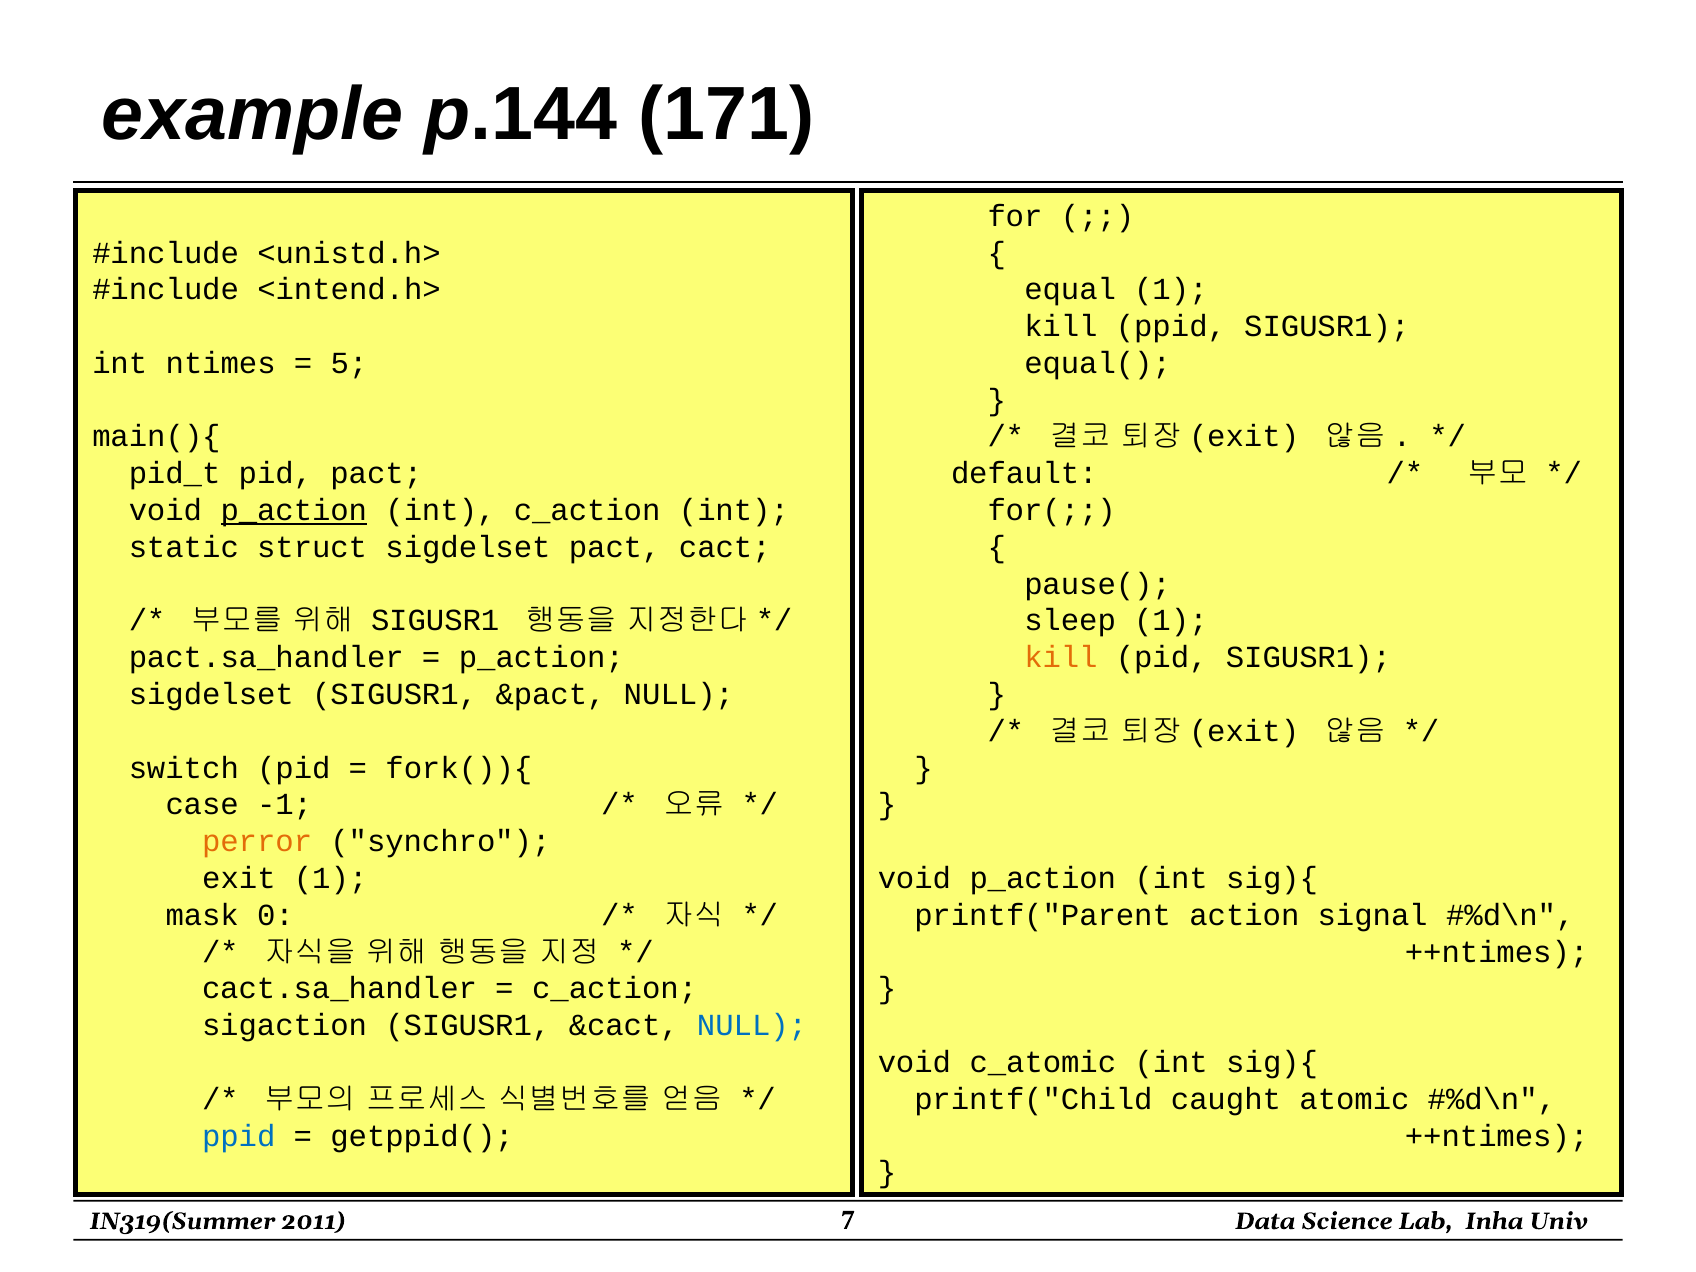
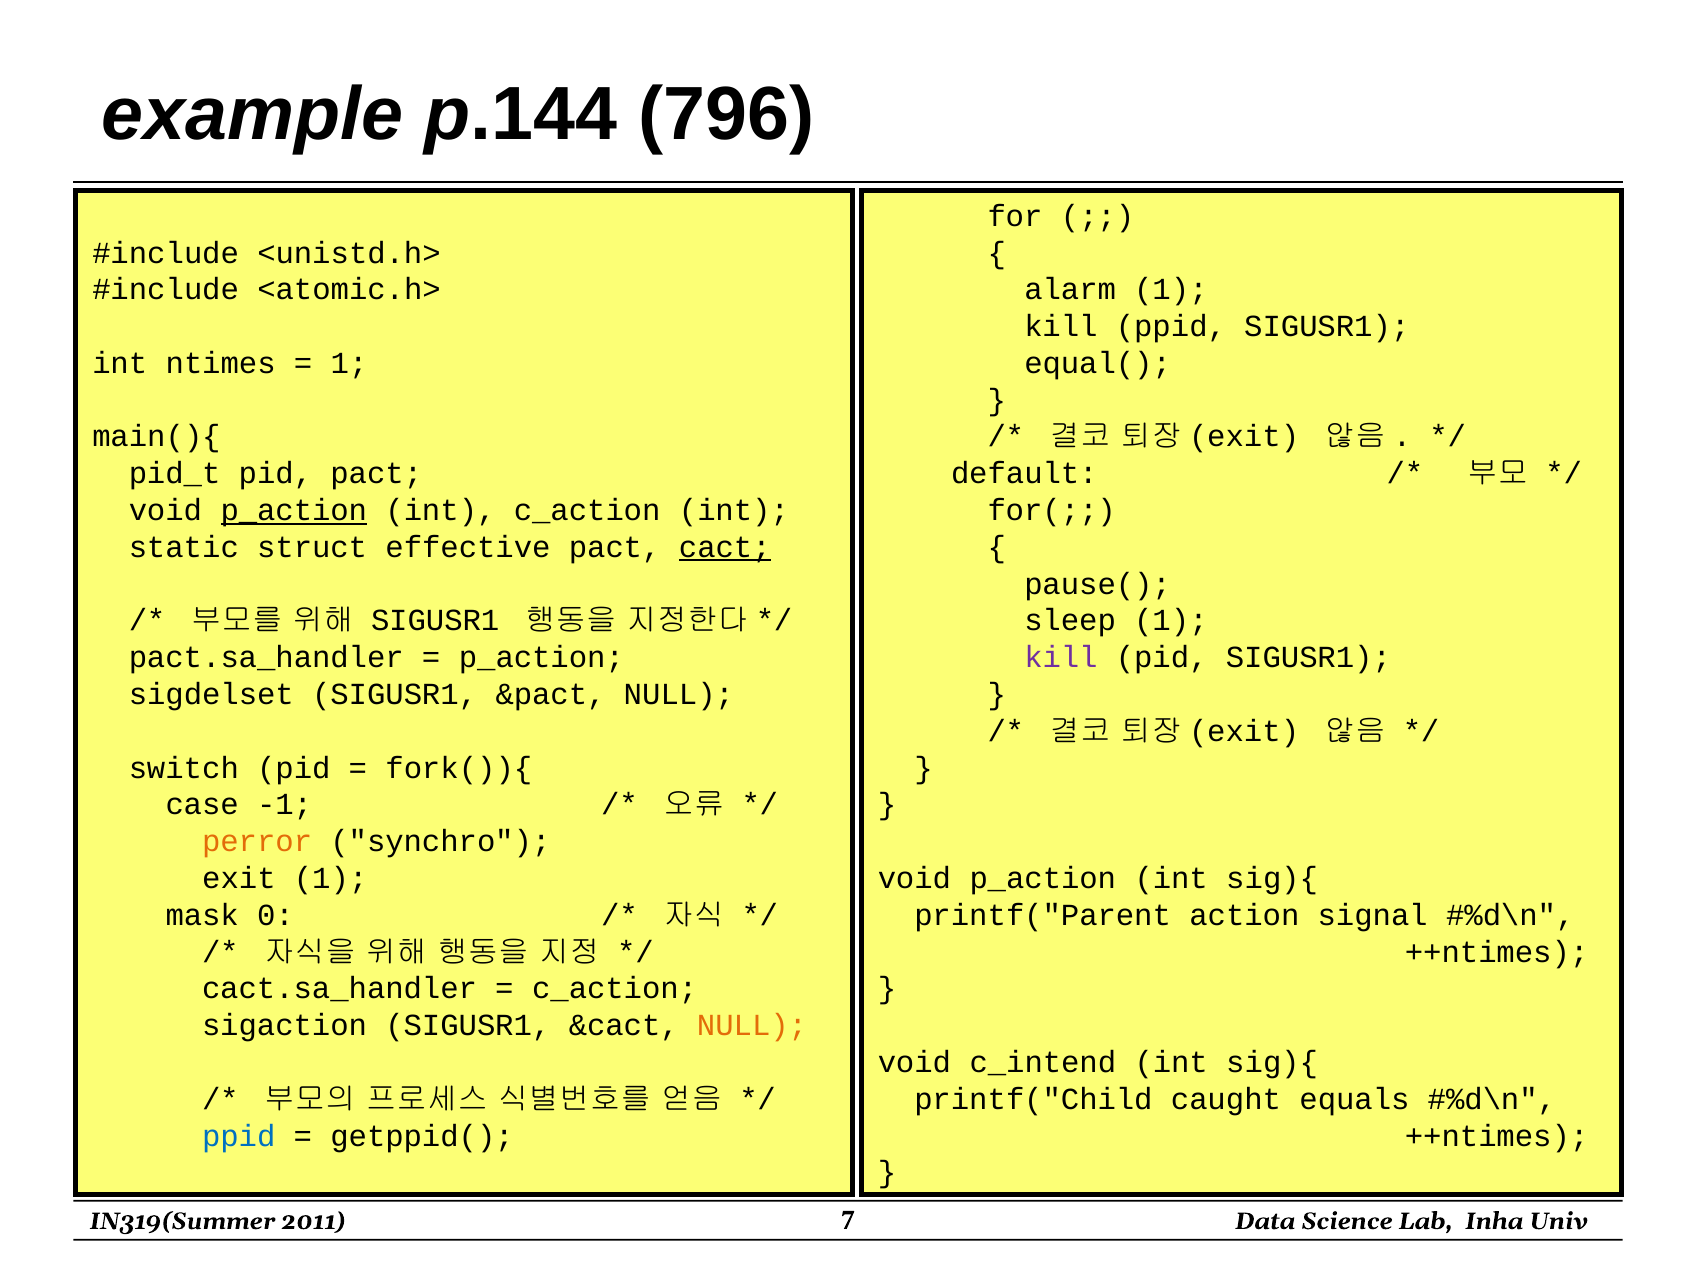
171: 171 -> 796 (726, 115)
<intend.h>: <intend.h> -> <atomic.h> (349, 290)
equal: equal -> alarm (1070, 290)
5: 5 -> 1 (349, 363)
struct sigdelset: sigdelset -> effective (468, 547)
cact underline: none -> present (725, 547)
kill colour: orange -> purple (1061, 658)
NULL colour: blue -> orange (752, 1026)
c_atomic: c_atomic -> c_intend (1043, 1062)
atomic: atomic -> equals (1355, 1099)
